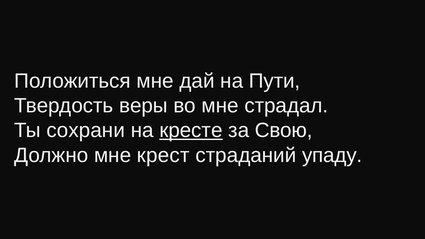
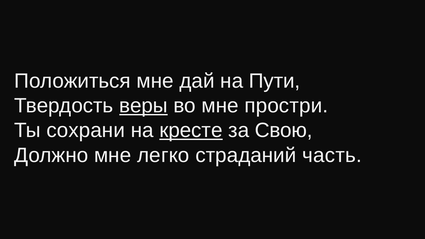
веры underline: none -> present (143, 106)
страдал: страдал -> простри (286, 106)
крест: крест -> легко (163, 155)
упаду: упаду -> часть (332, 155)
